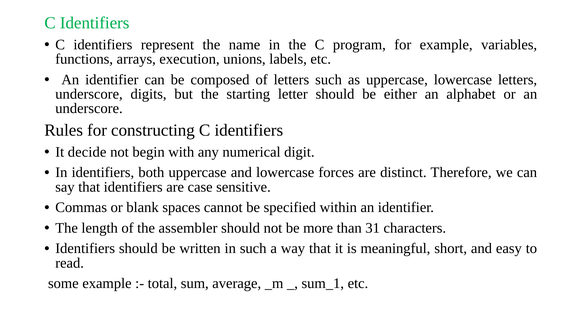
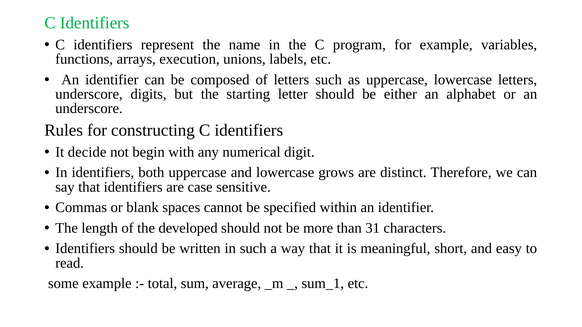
forces: forces -> grows (336, 173)
assembler: assembler -> developed (188, 228)
